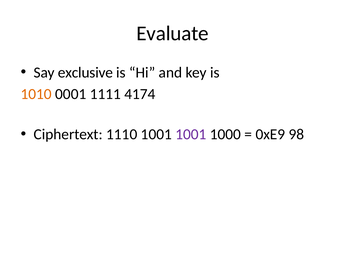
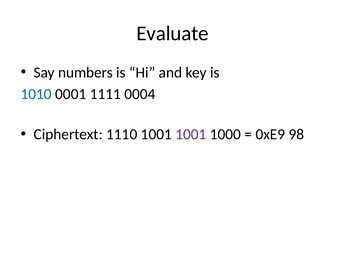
exclusive: exclusive -> numbers (85, 72)
1010 colour: orange -> blue (36, 94)
4174: 4174 -> 0004 (140, 94)
